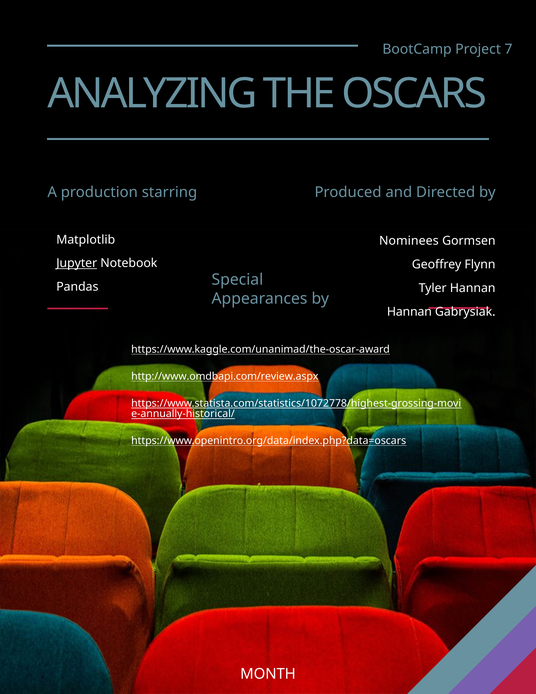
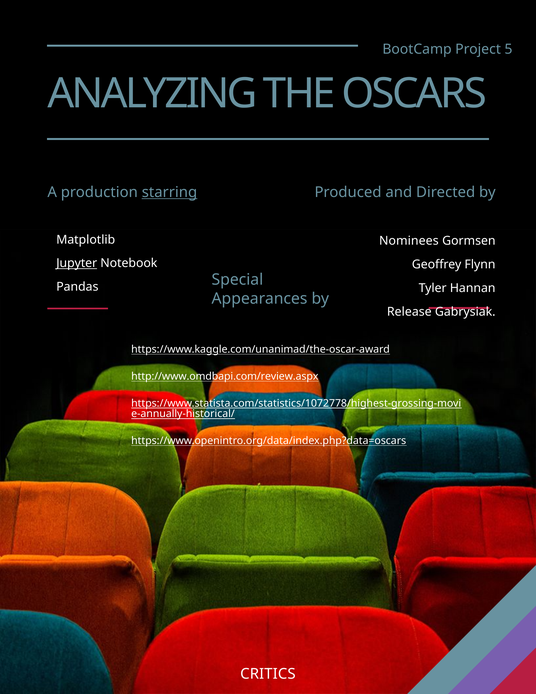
7: 7 -> 5 (508, 49)
starring underline: none -> present (169, 192)
Hannan: Hannan -> Release (409, 312)
MONTH: MONTH -> CRITICS (268, 674)
